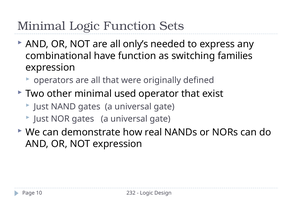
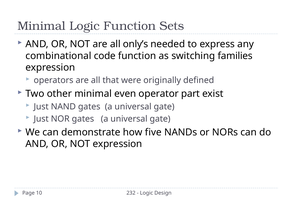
have: have -> code (105, 56)
used: used -> even (125, 94)
operator that: that -> part (191, 94)
real: real -> five (153, 132)
